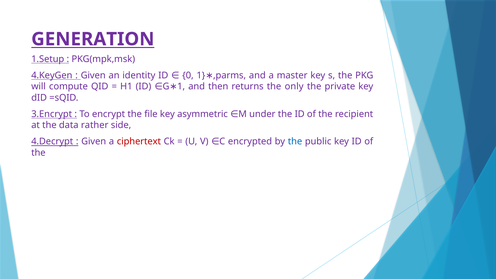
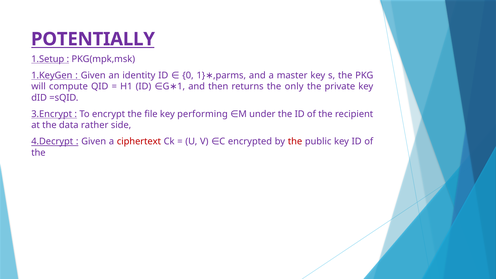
GENERATION: GENERATION -> POTENTIALLY (93, 39)
4.KeyGen: 4.KeyGen -> 1.KeyGen (52, 75)
asymmetric: asymmetric -> performing (202, 114)
the colour: blue -> red (295, 142)
